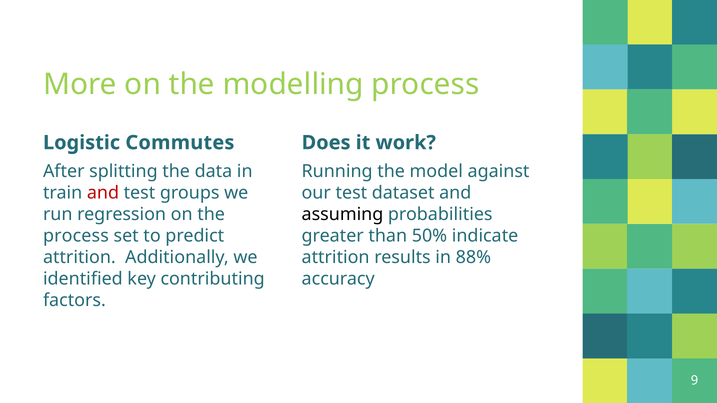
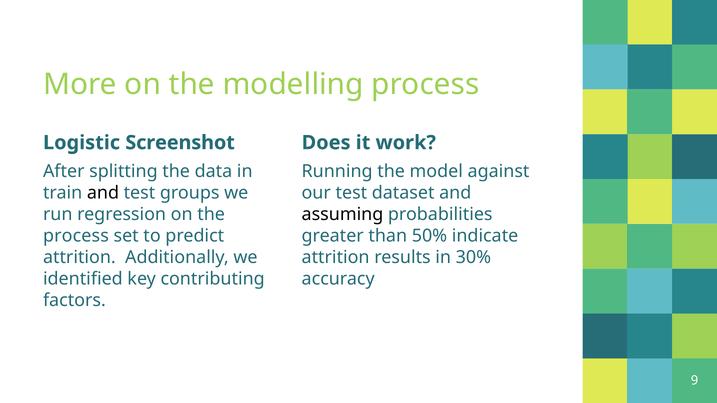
Commutes: Commutes -> Screenshot (180, 143)
and colour: red -> black (103, 193)
88%: 88% -> 30% (473, 257)
